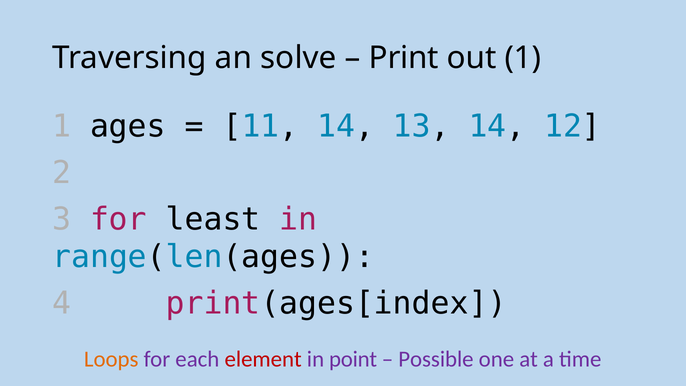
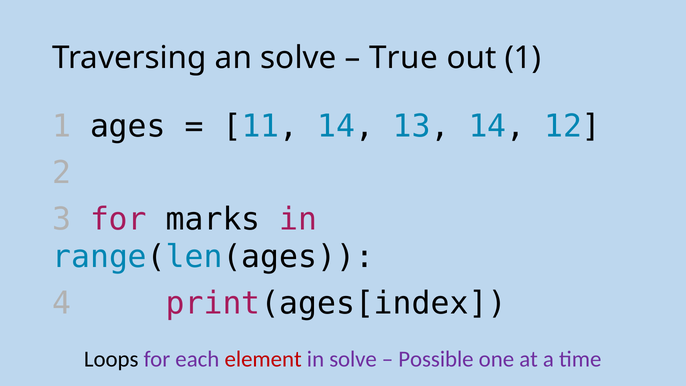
Print: Print -> True (403, 58)
least: least -> marks (213, 219)
Loops colour: orange -> black (111, 359)
in point: point -> solve (353, 359)
